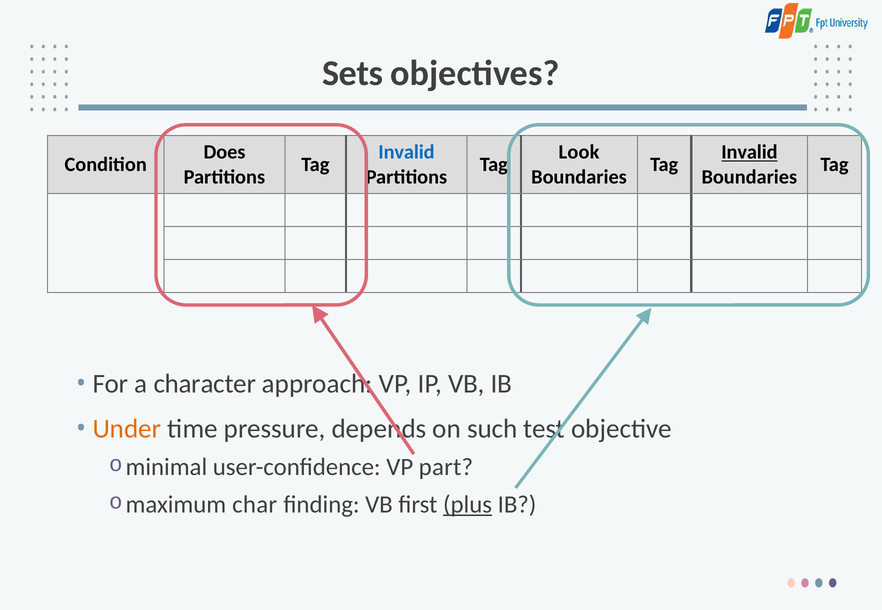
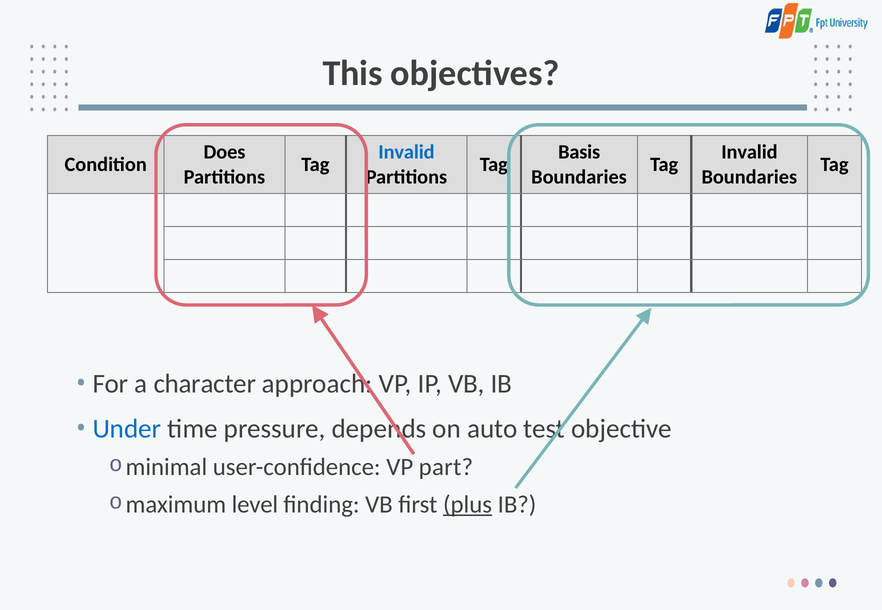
Sets: Sets -> This (353, 73)
Look: Look -> Basis (579, 152)
Invalid underline: present -> none (749, 152)
Under colour: orange -> blue (127, 429)
such: such -> auto (492, 429)
char: char -> level (255, 505)
